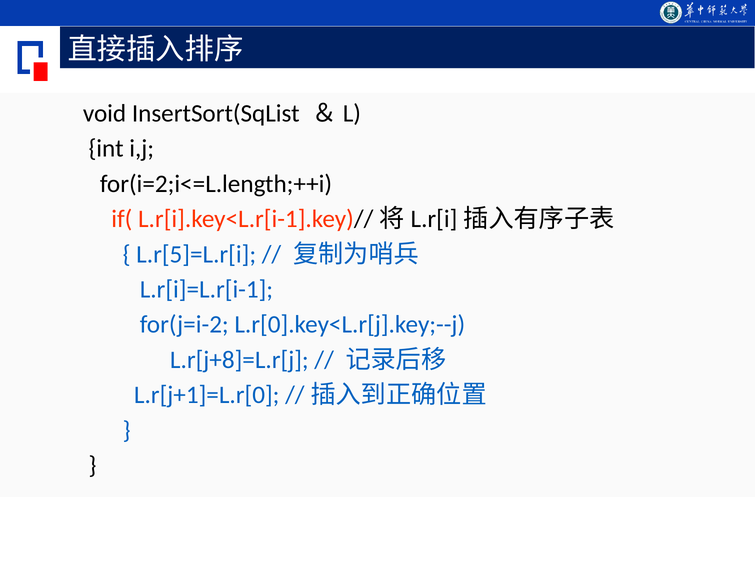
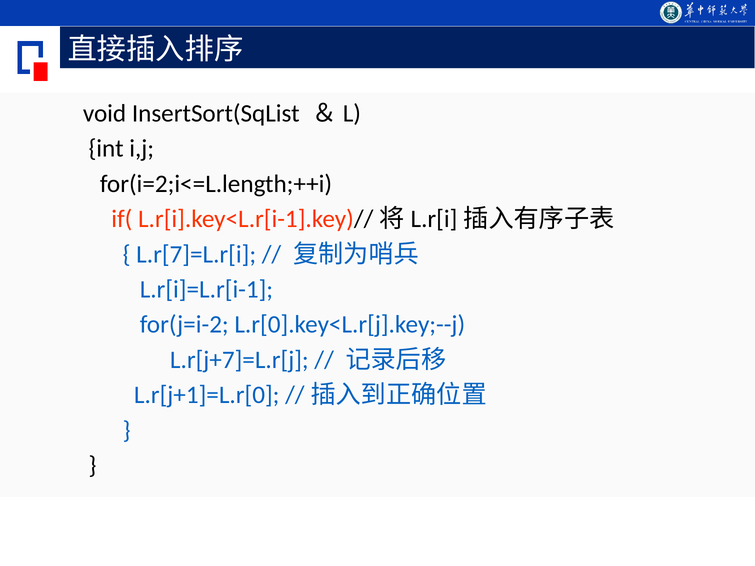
L.r[5]=L.r[i: L.r[5]=L.r[i -> L.r[7]=L.r[i (196, 254)
L.r[j+8]=L.r[j: L.r[j+8]=L.r[j -> L.r[j+7]=L.r[j (239, 360)
